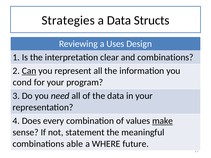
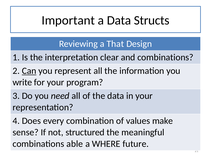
Strategies: Strategies -> Important (68, 20)
Uses: Uses -> That (115, 44)
cond: cond -> write (22, 82)
make underline: present -> none (163, 121)
statement: statement -> structured (85, 133)
